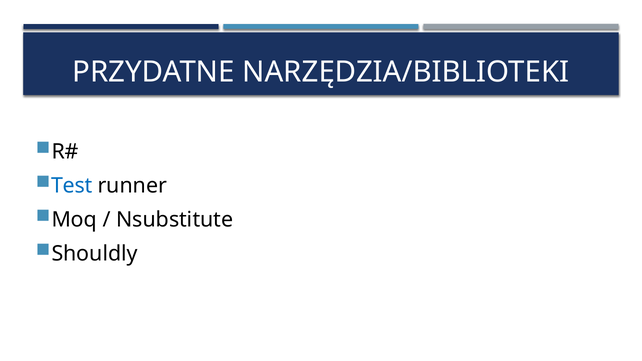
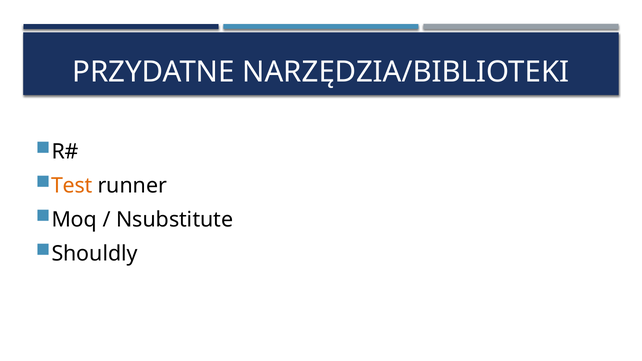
Test colour: blue -> orange (72, 186)
